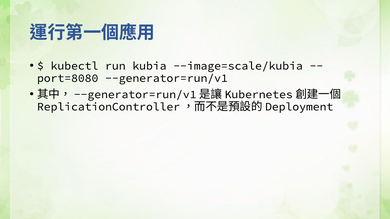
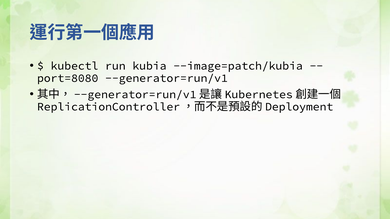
--image=scale/kubia: --image=scale/kubia -> --image=patch/kubia (238, 66)
